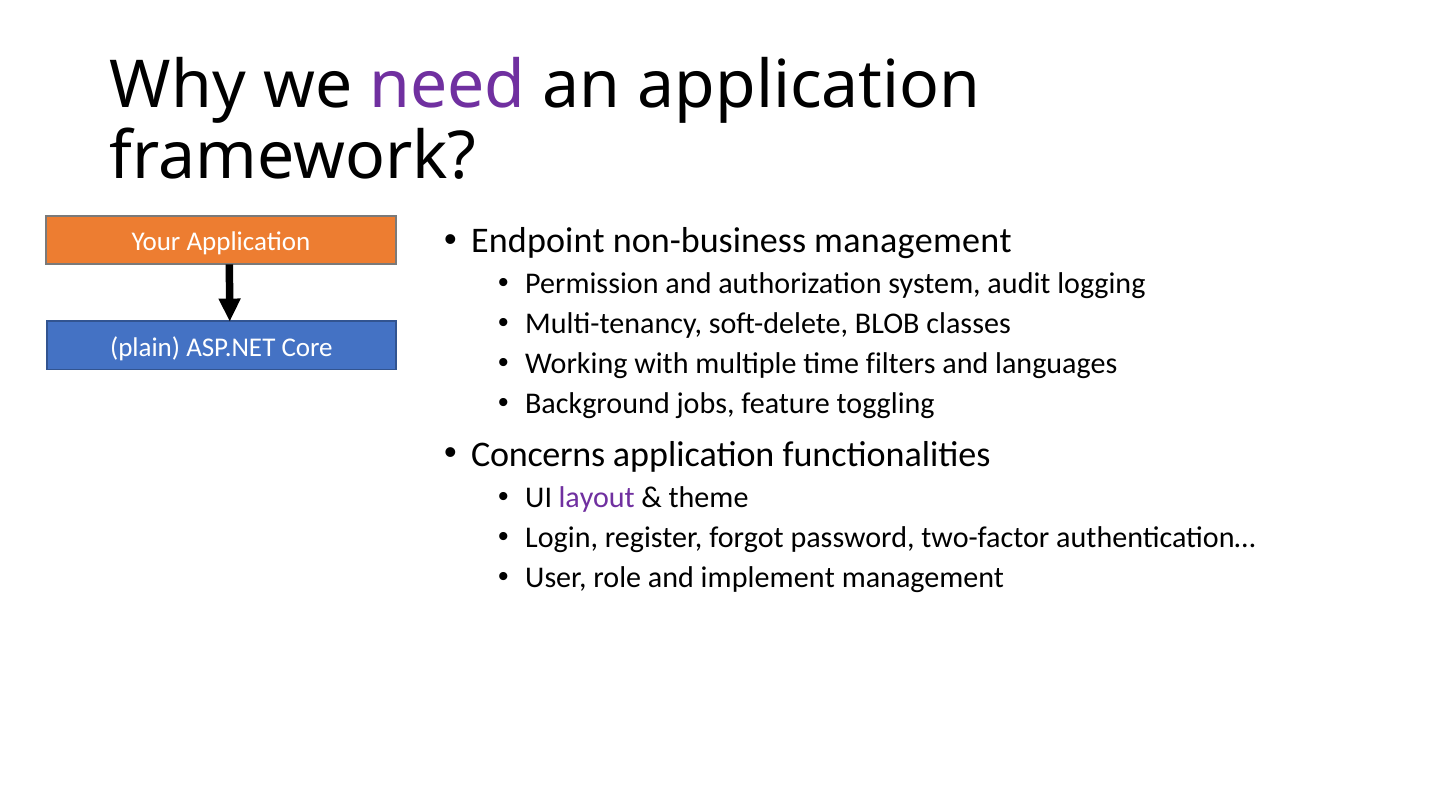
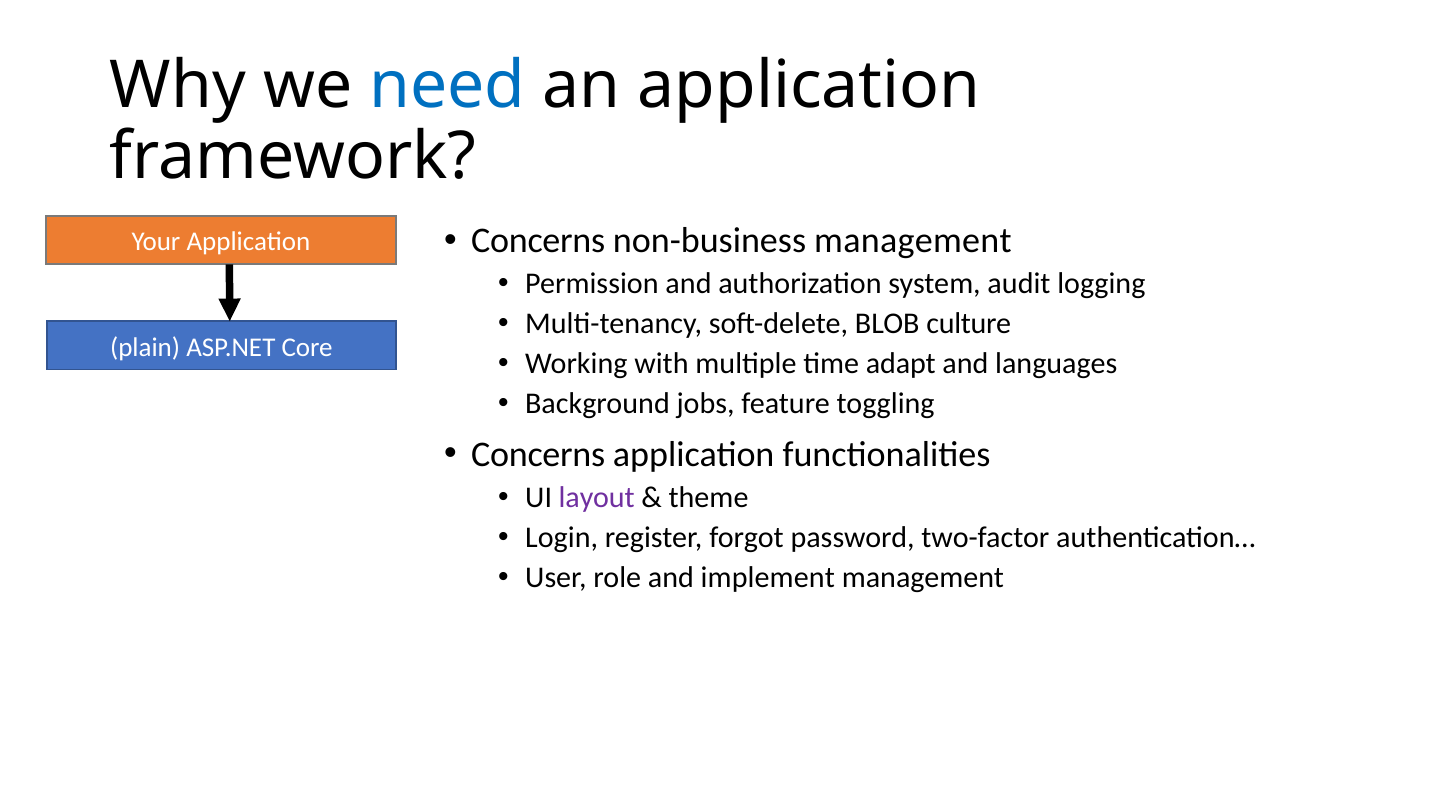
need colour: purple -> blue (448, 85)
Endpoint: Endpoint -> Concerns (538, 241)
classes: classes -> culture (969, 324)
filters: filters -> adapt (901, 364)
